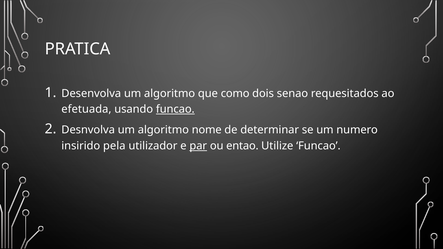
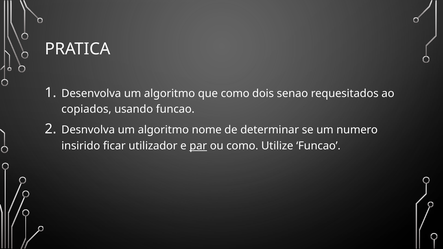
efetuada: efetuada -> copiados (86, 109)
funcao underline: present -> none (175, 109)
pela: pela -> ficar (114, 146)
ou entao: entao -> como (242, 146)
